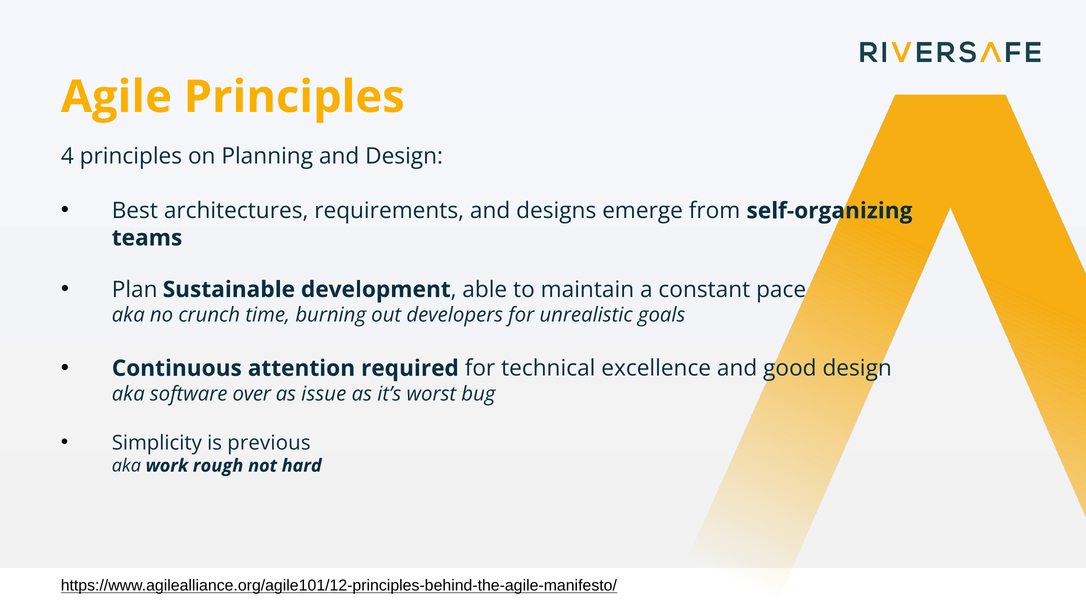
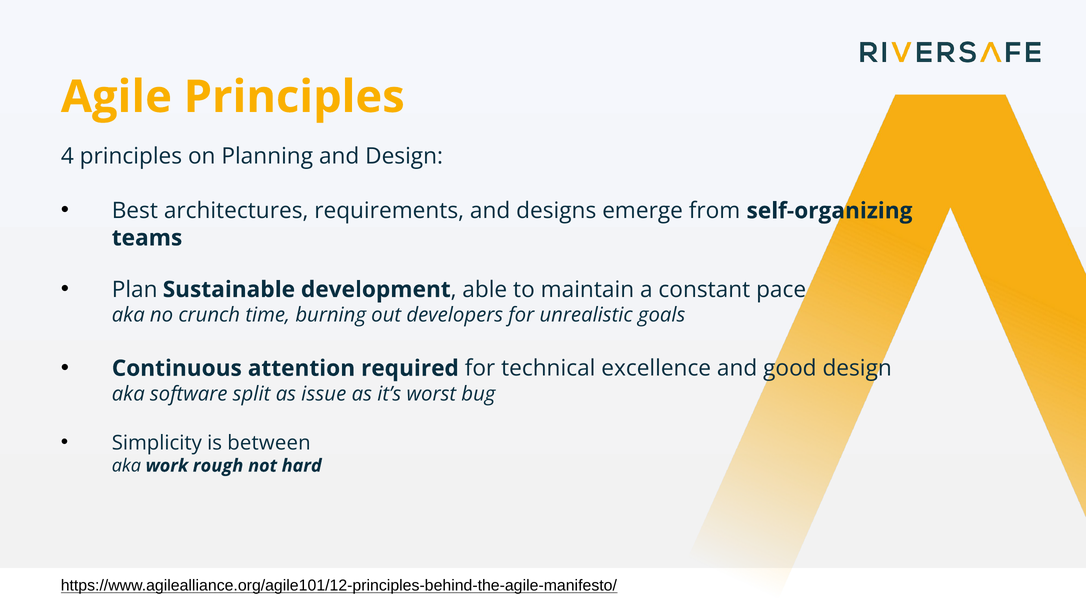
over: over -> split (252, 394)
previous: previous -> between (269, 443)
